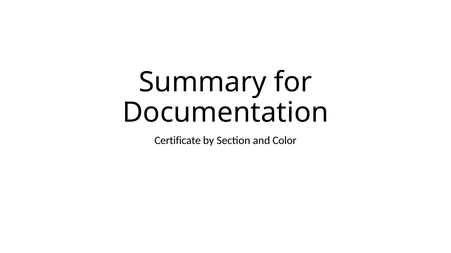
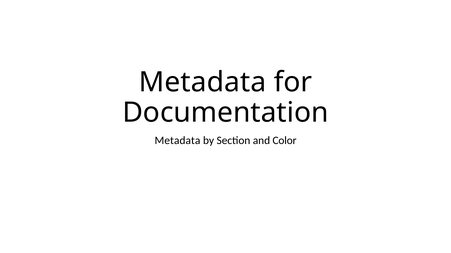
Summary: Summary -> Metadata (203, 82)
Certificate: Certificate -> Metadata (178, 141)
